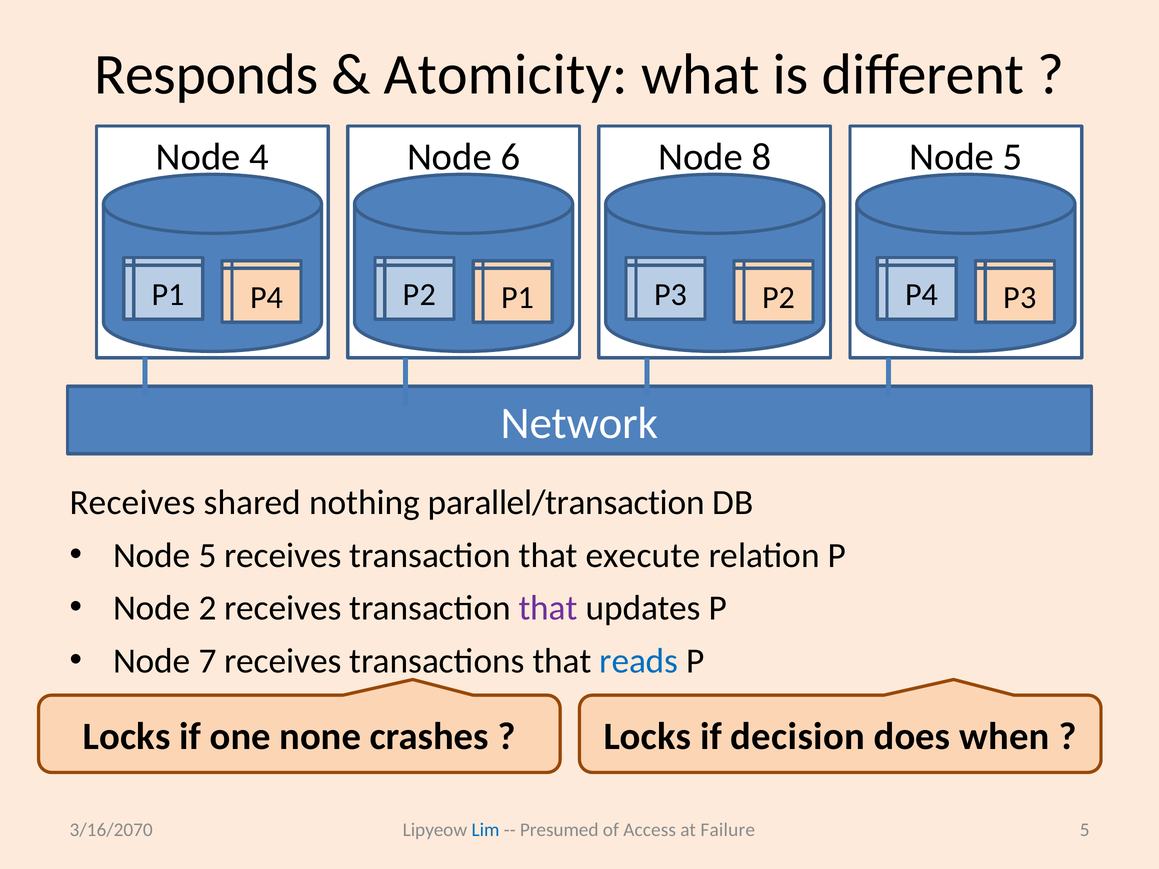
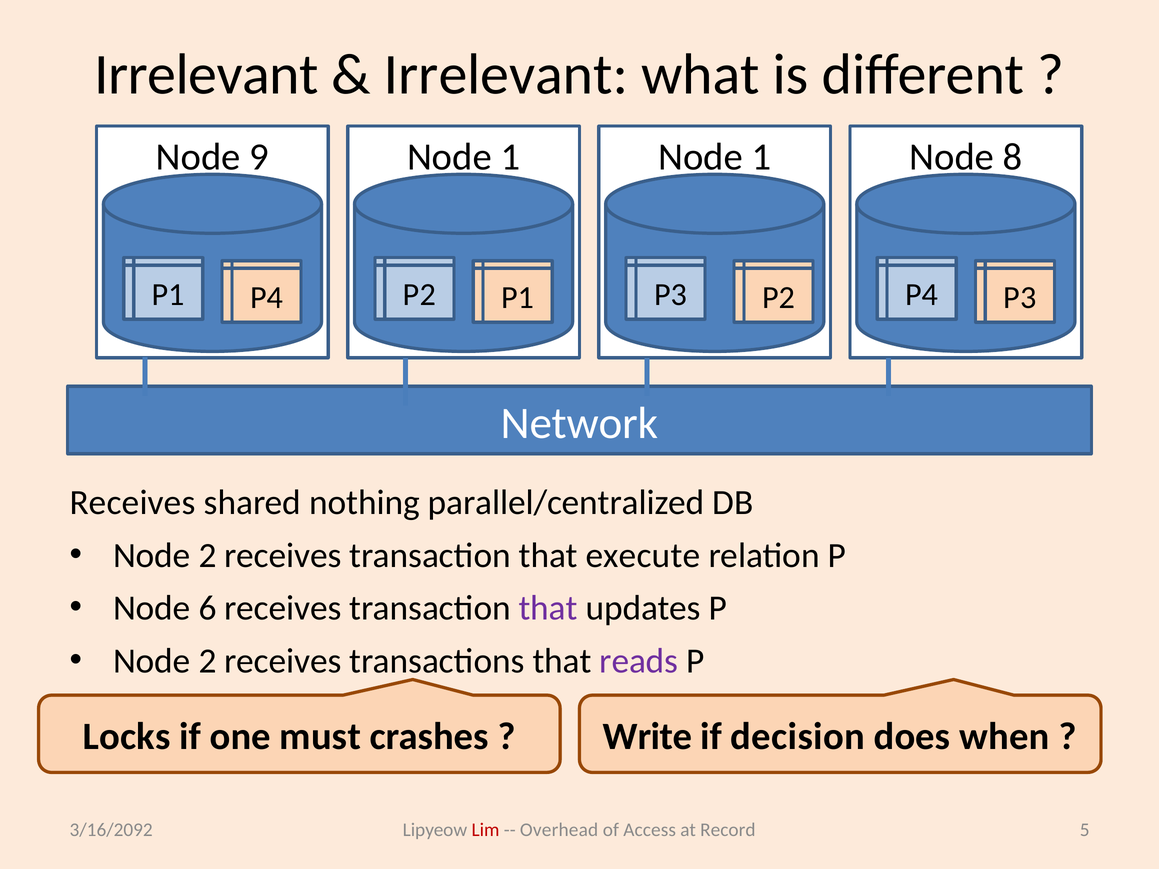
Responds: Responds -> Irrelevant (206, 75)
Atomicity: Atomicity -> Irrelevant (506, 75)
4: 4 -> 9 (259, 157)
6: 6 -> 1 (510, 157)
8: 8 -> 1 (761, 157)
5: 5 -> 8 (1013, 157)
parallel/transaction: parallel/transaction -> parallel/centralized (566, 503)
5: 5 -> 2 (207, 556)
2: 2 -> 6 (207, 608)
7: 7 -> 2 (207, 661)
reads colour: blue -> purple (639, 661)
none: none -> must (320, 737)
Locks: Locks -> Write (648, 737)
3/16/2070: 3/16/2070 -> 3/16/2092 (111, 830)
Lim colour: blue -> red (486, 830)
Presumed: Presumed -> Overhead (559, 830)
Failure: Failure -> Record (728, 830)
